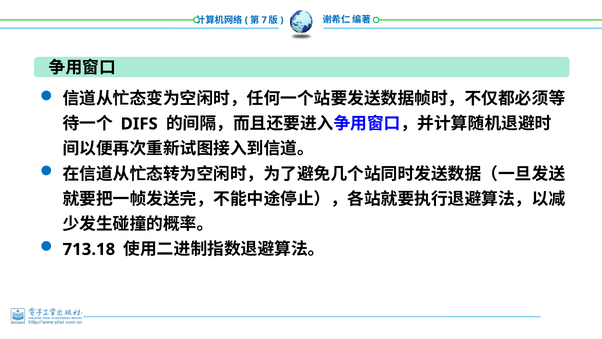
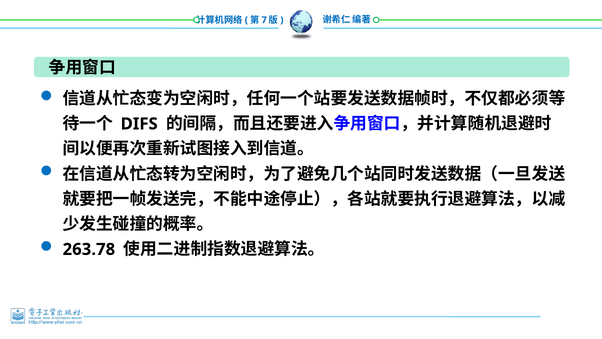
713.18: 713.18 -> 263.78 (89, 249)
